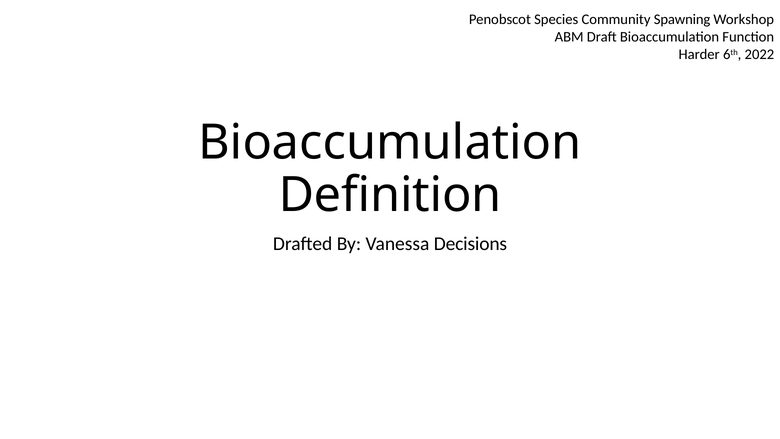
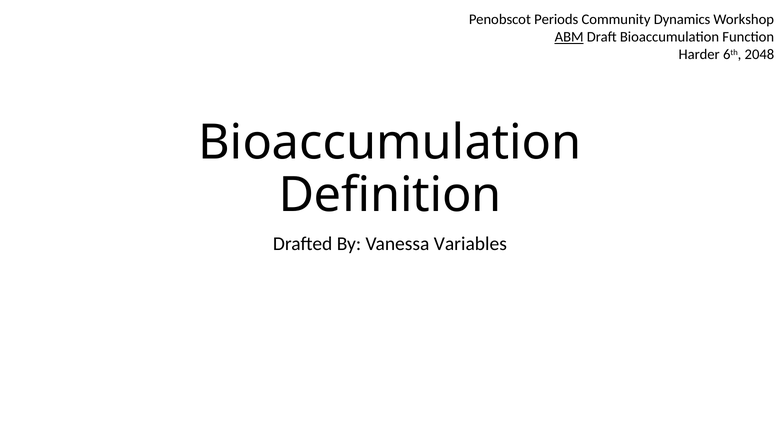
Species: Species -> Periods (556, 19)
Spawning: Spawning -> Dynamics (682, 19)
ABM underline: none -> present (569, 37)
2022: 2022 -> 2048 (759, 55)
Decisions: Decisions -> Variables (470, 244)
